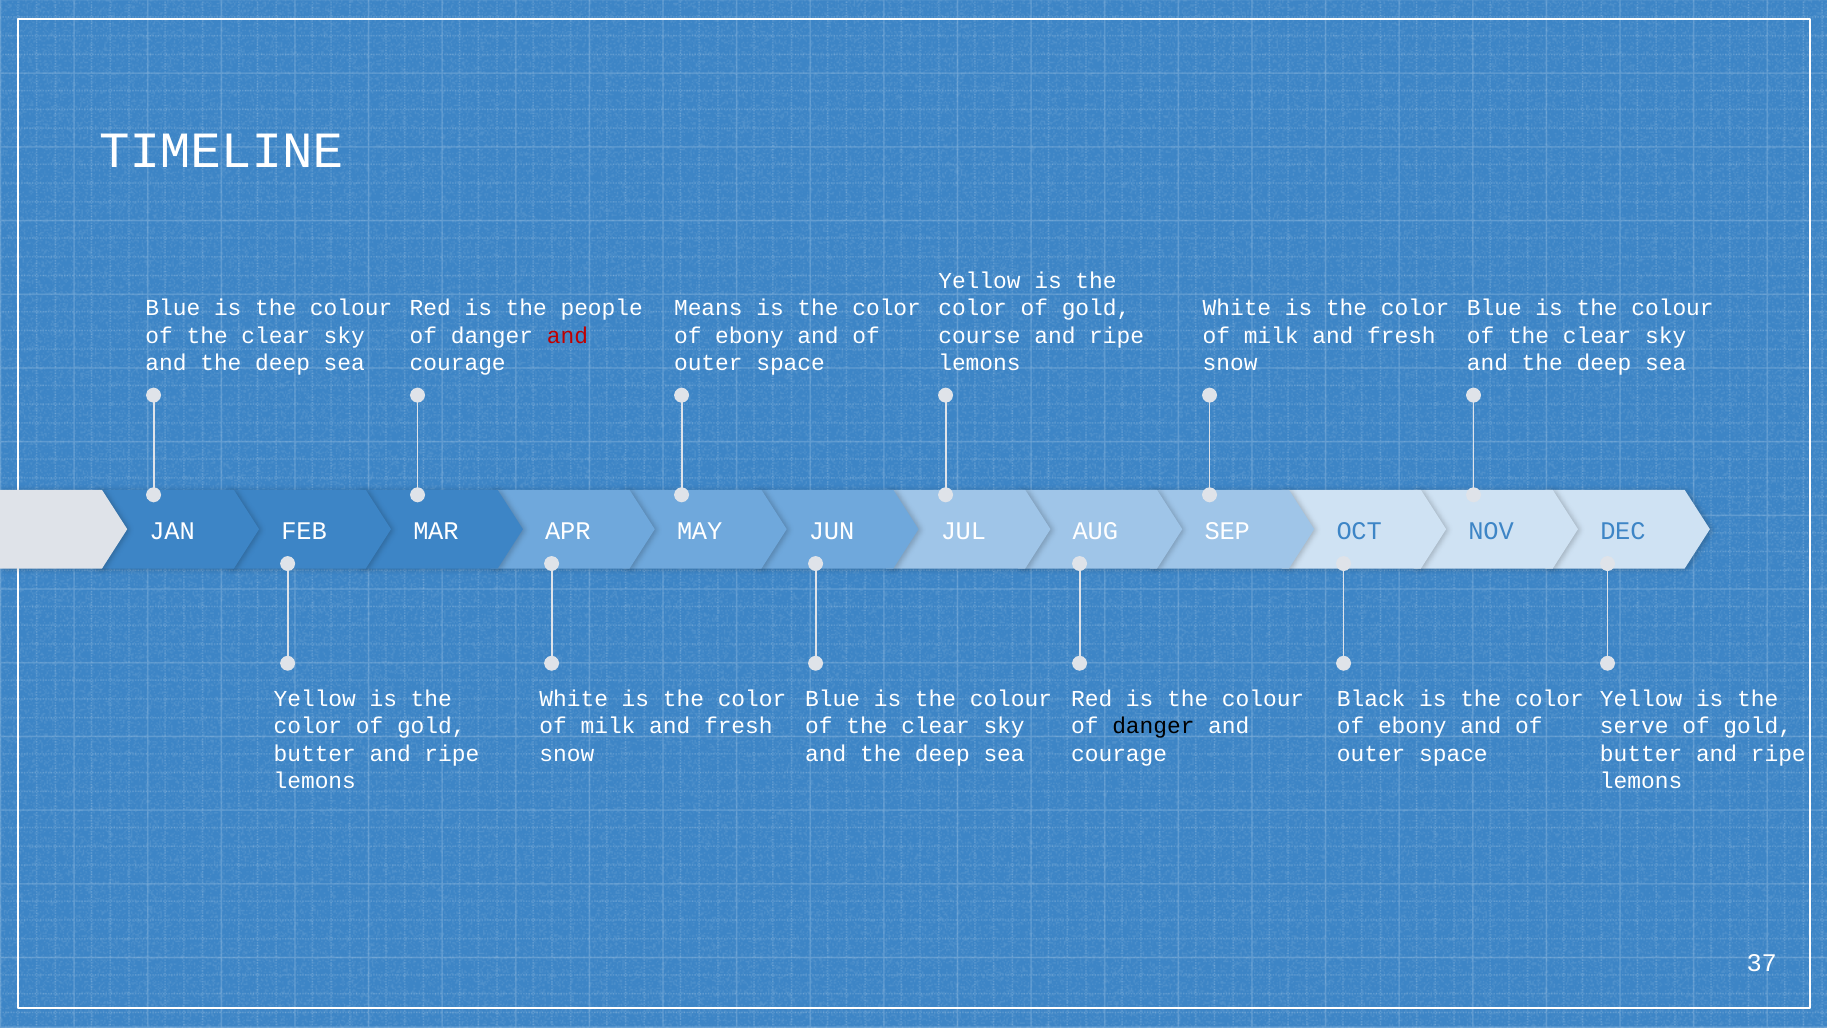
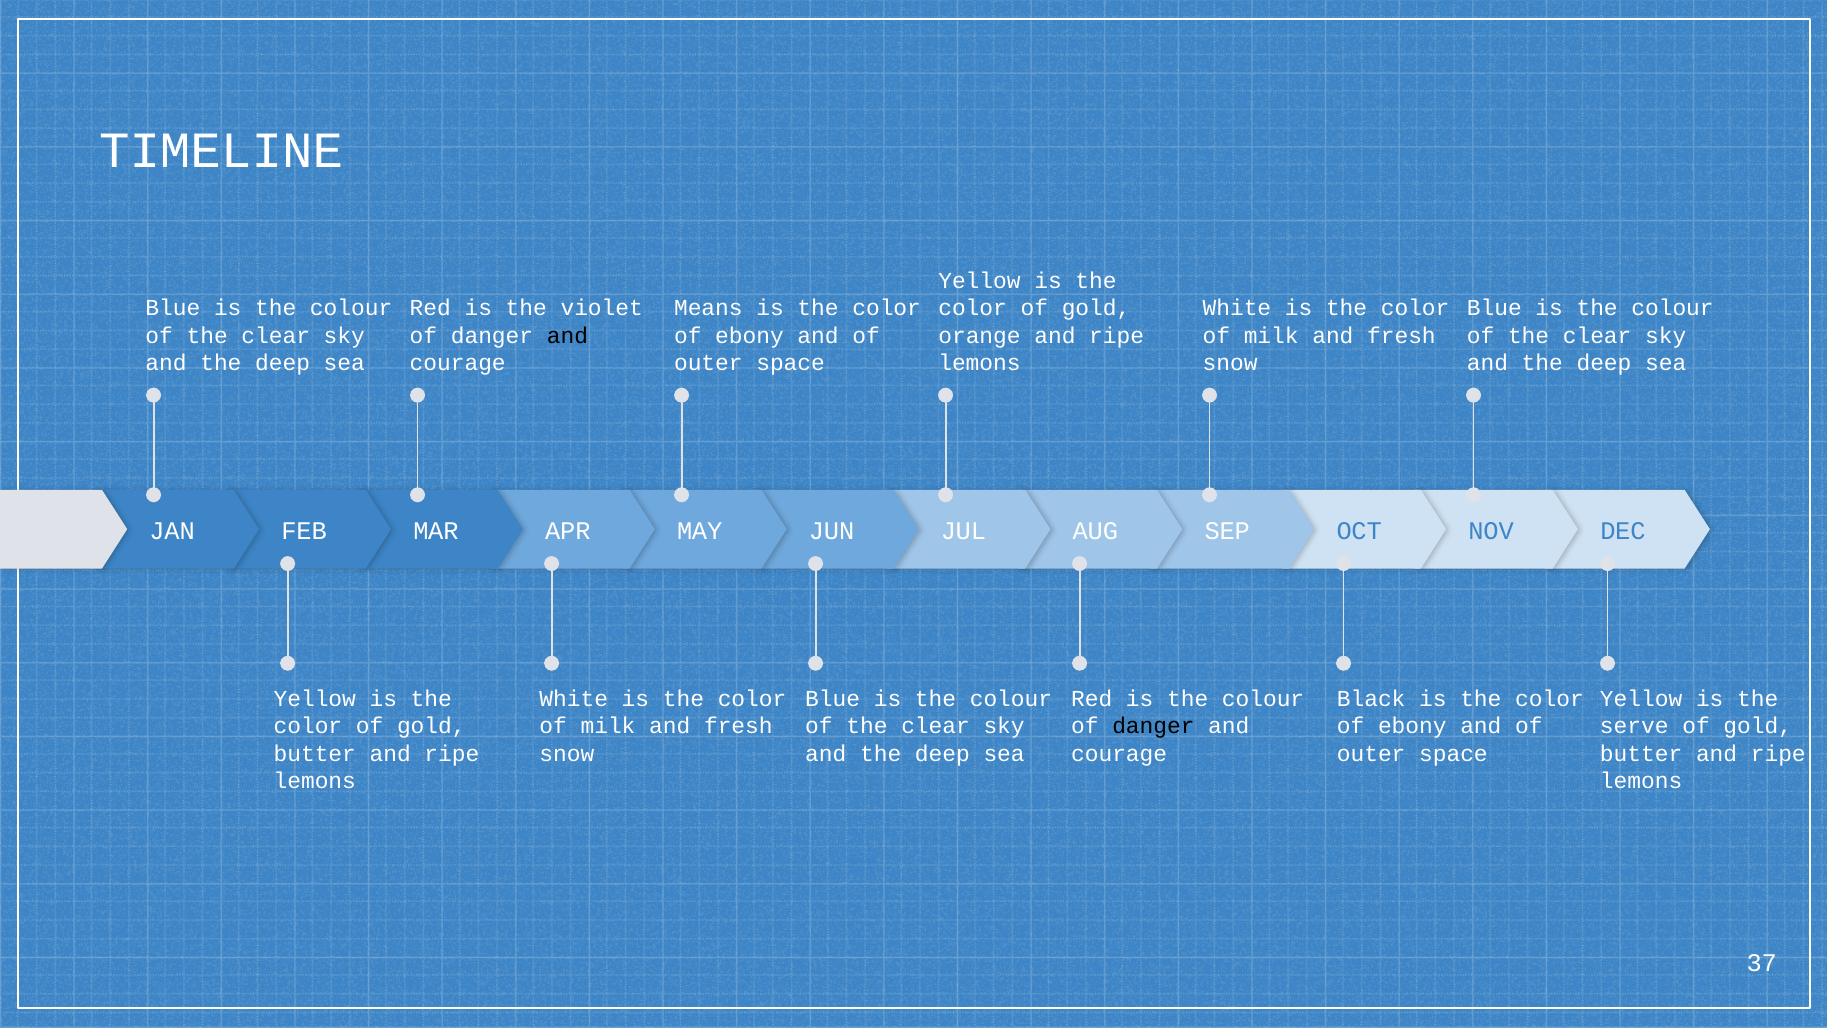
people: people -> violet (602, 308)
and colour: red -> black (567, 336)
course: course -> orange (979, 336)
